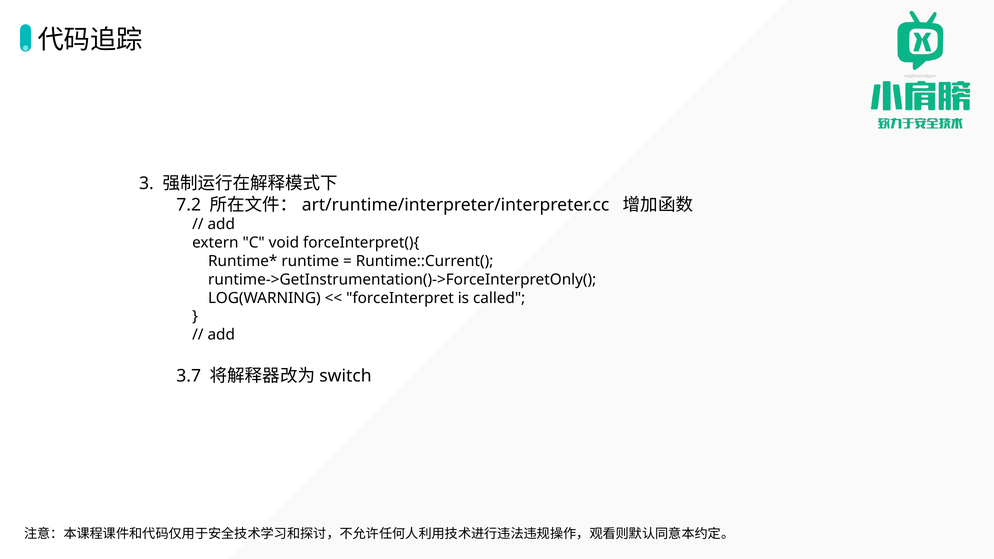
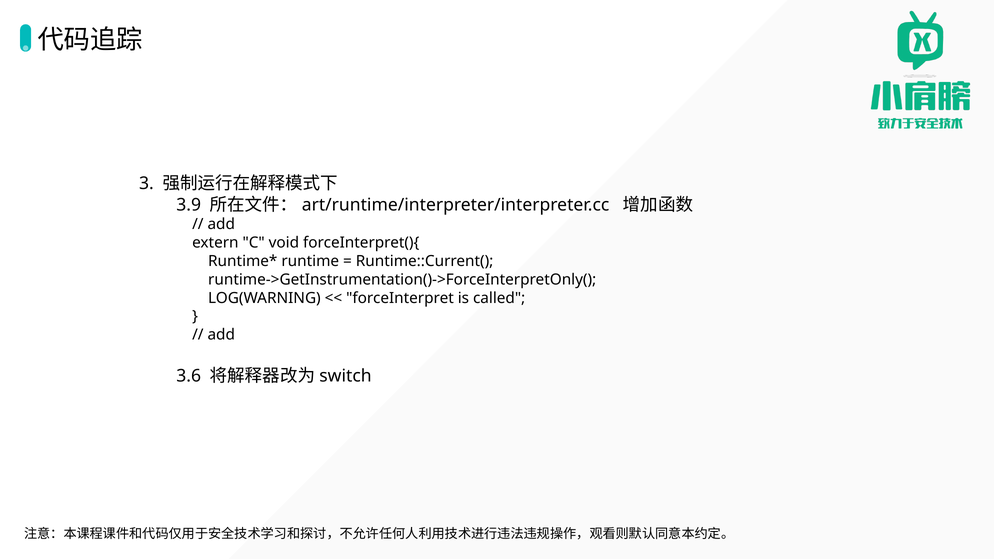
7.2: 7.2 -> 3.9 (189, 205)
3.7: 3.7 -> 3.6 (189, 376)
